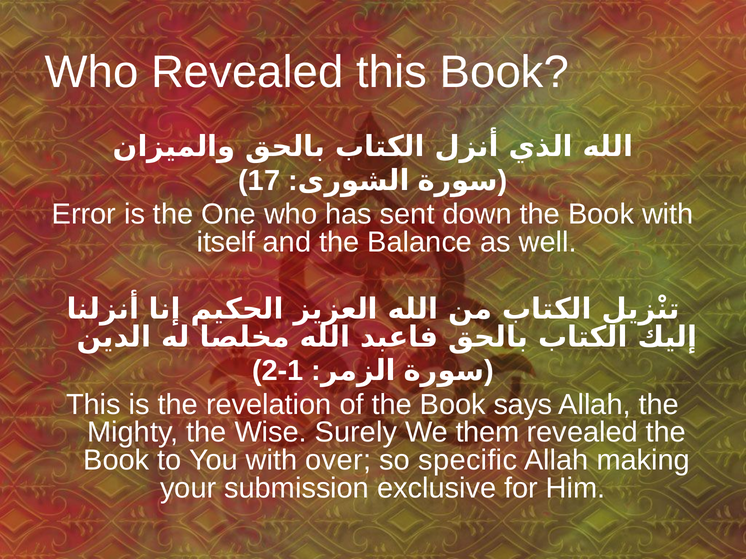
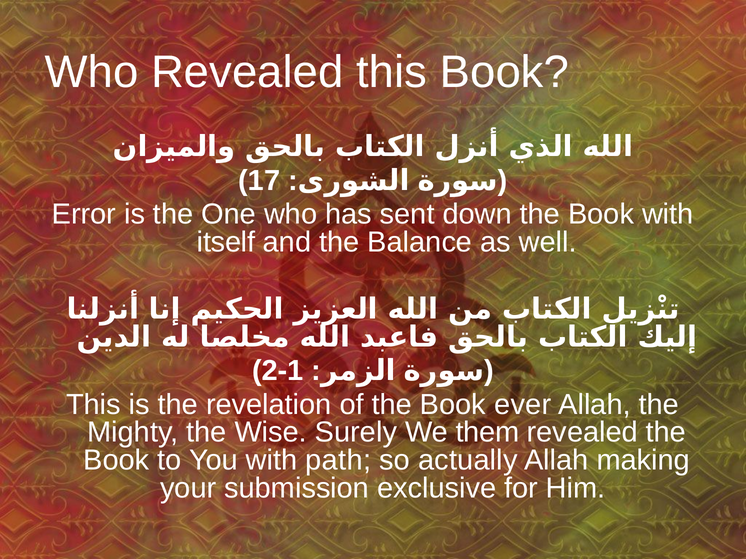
says: says -> ever (523, 405)
over: over -> path (338, 461)
specific: specific -> actually (468, 461)
